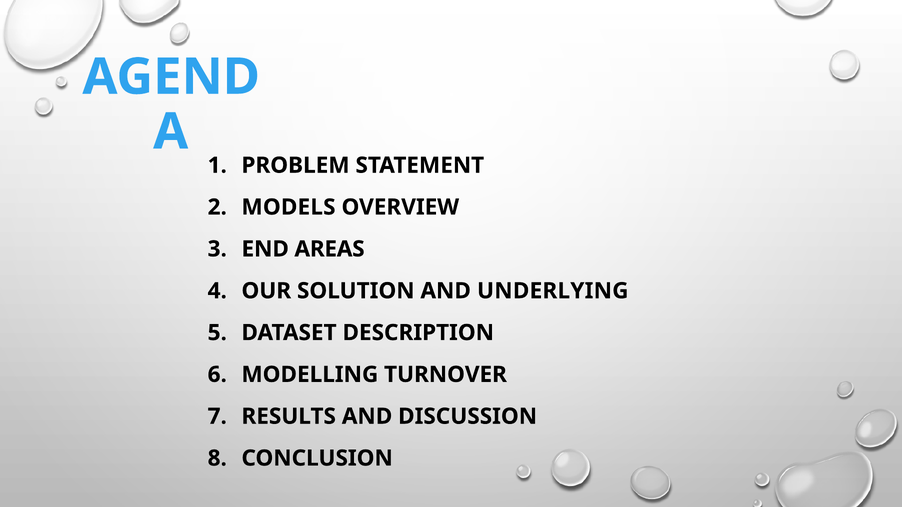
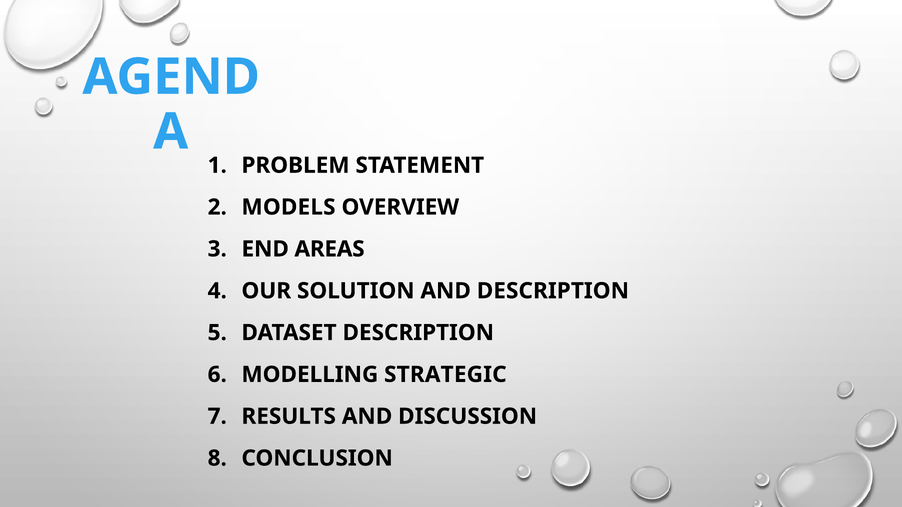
AND UNDERLYING: UNDERLYING -> DESCRIPTION (553, 291)
TURNOVER: TURNOVER -> STRATEGIC (445, 375)
